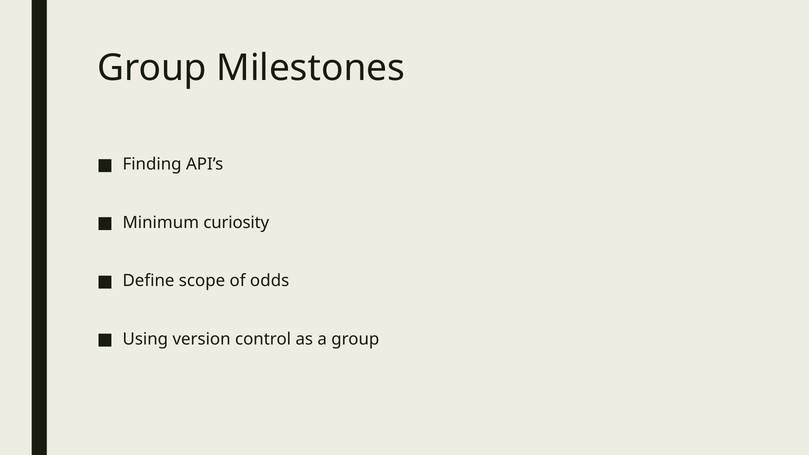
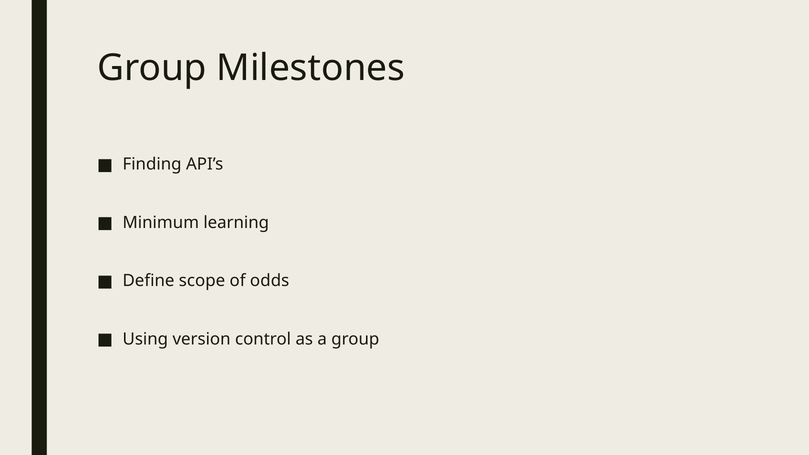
curiosity: curiosity -> learning (236, 223)
